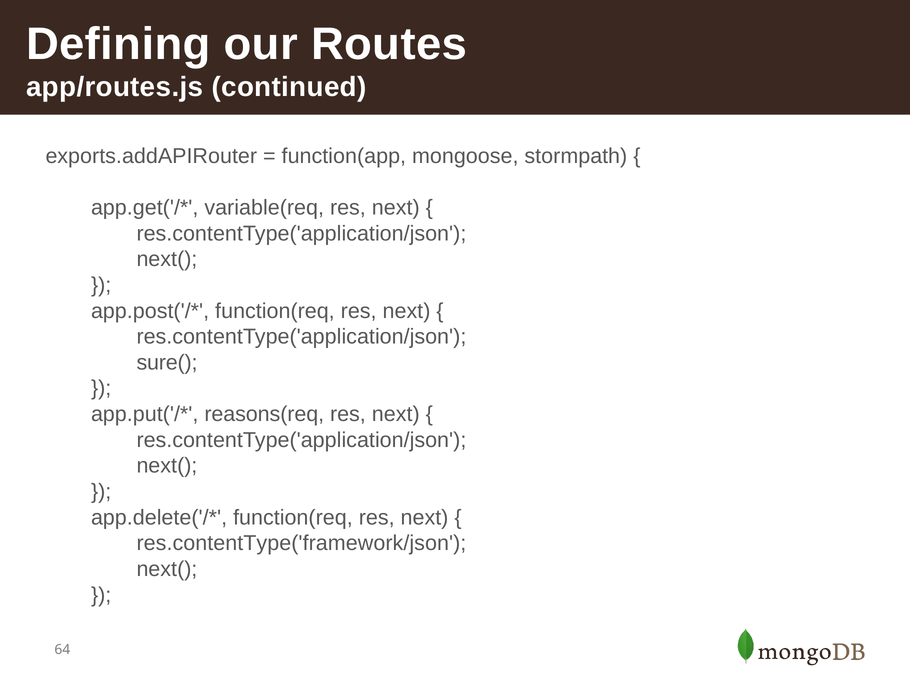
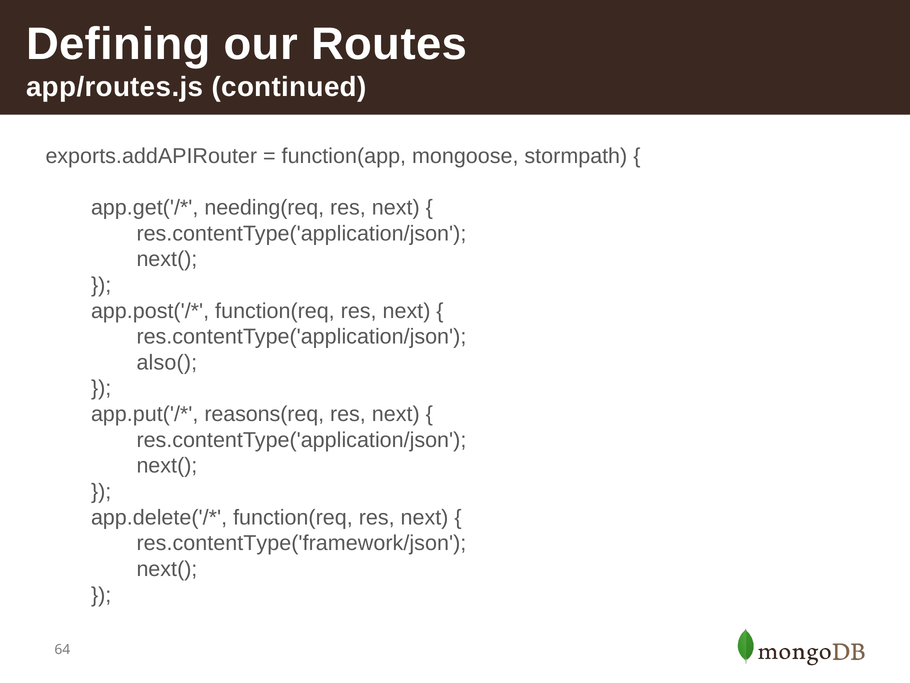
variable(req: variable(req -> needing(req (264, 208)
sure(: sure( -> also( (167, 362)
